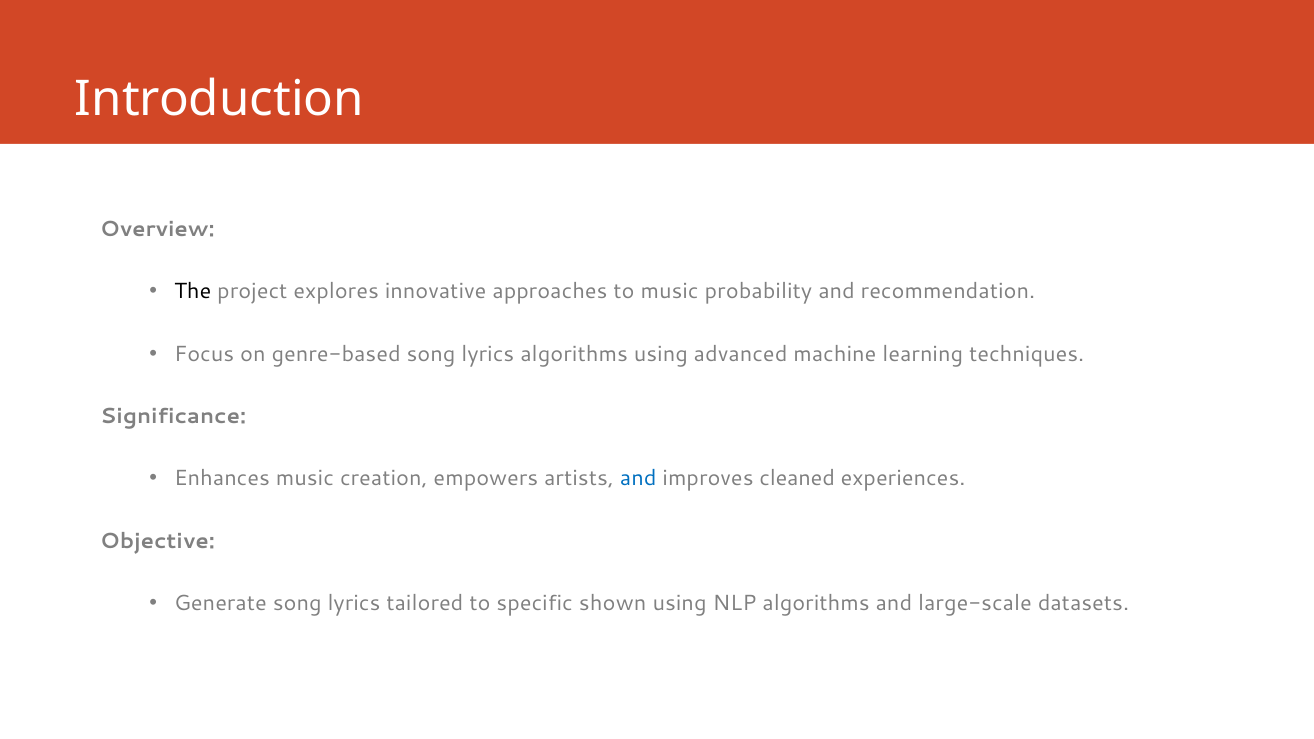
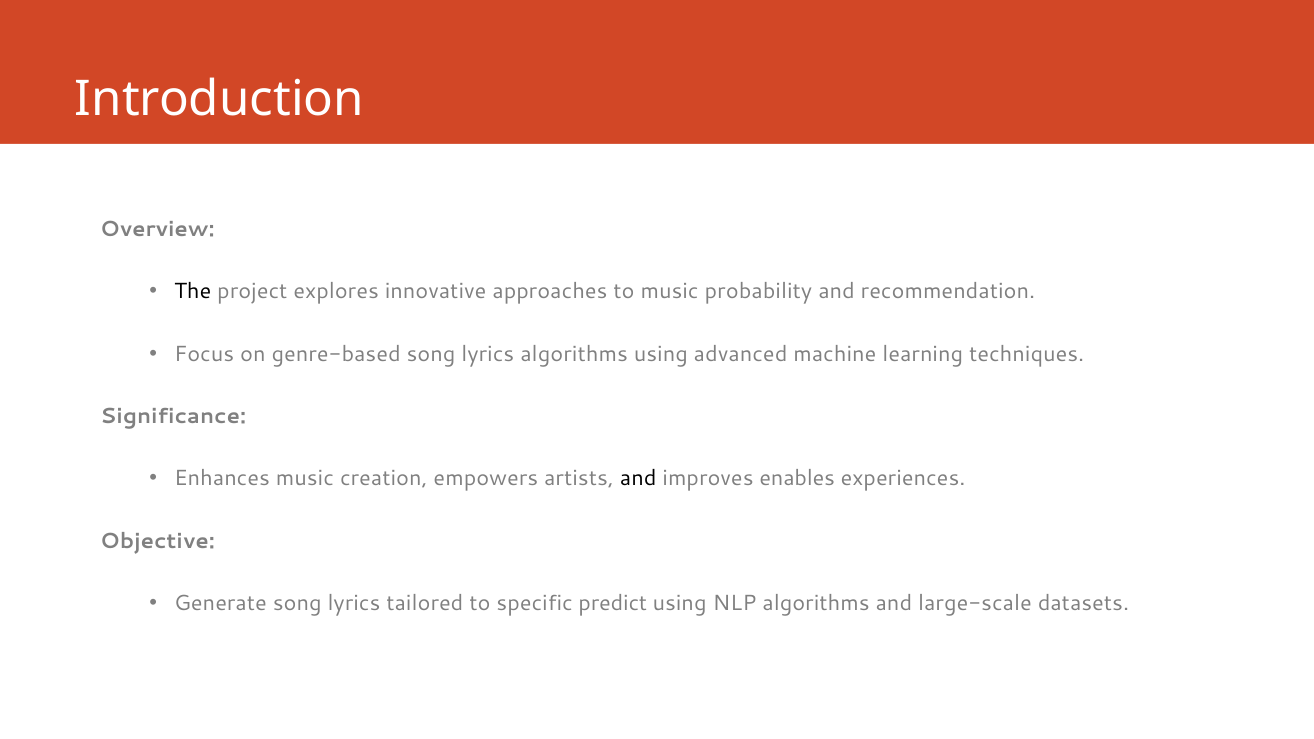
and colour: blue -> black (638, 479)
cleaned: cleaned -> enables (797, 479)
shown: shown -> predict (613, 604)
